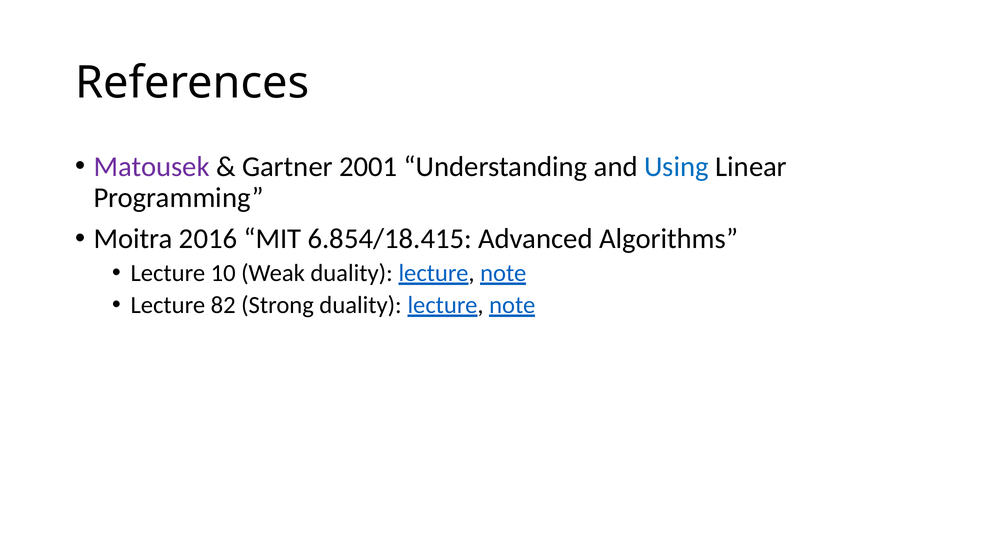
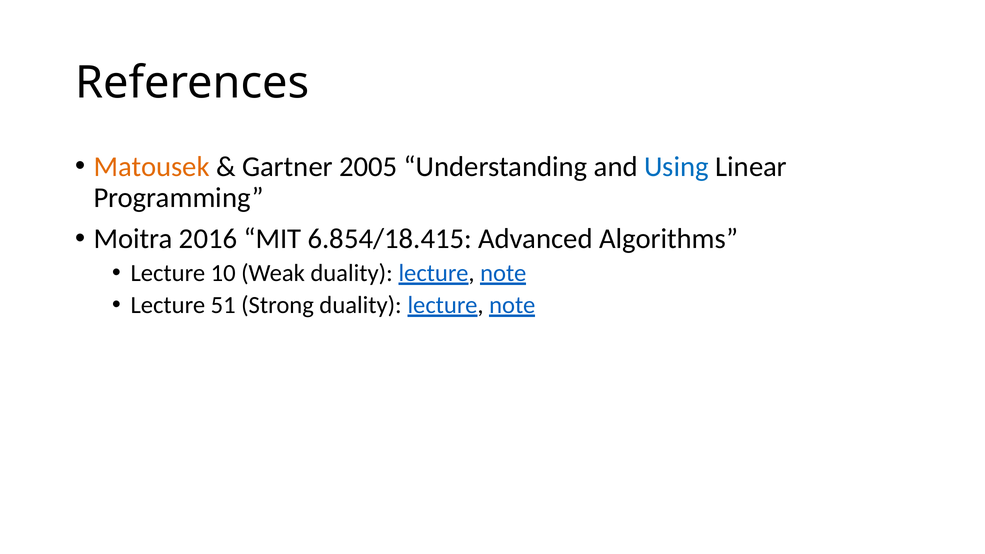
Matousek colour: purple -> orange (152, 167)
2001: 2001 -> 2005 (368, 167)
82: 82 -> 51 (223, 305)
